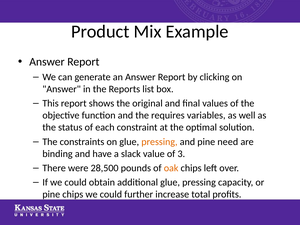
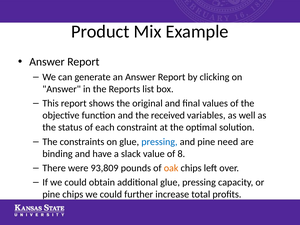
requires: requires -> received (168, 115)
pressing colour: orange -> blue (159, 142)
3: 3 -> 8 (181, 154)
28,500: 28,500 -> 93,809 (105, 168)
